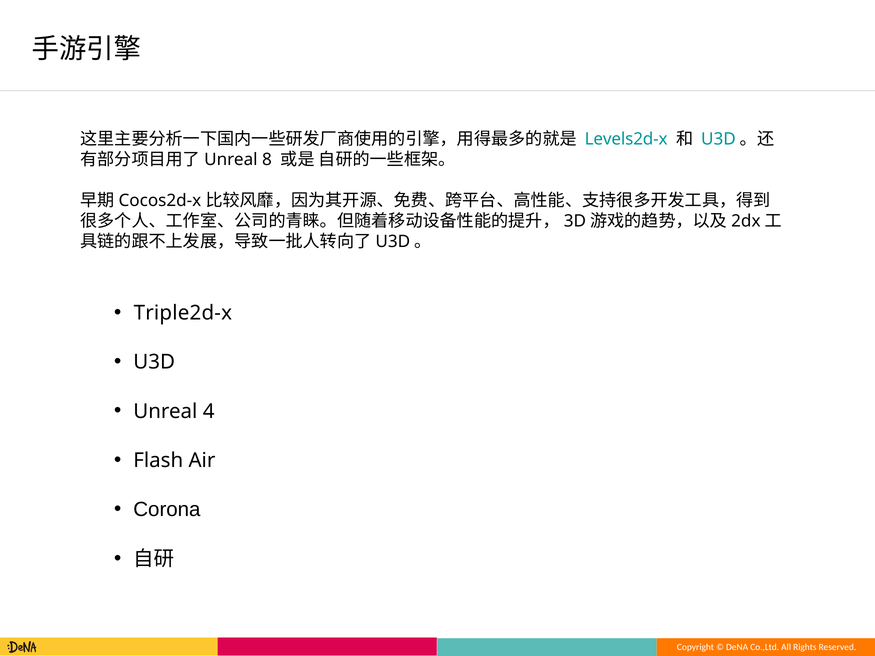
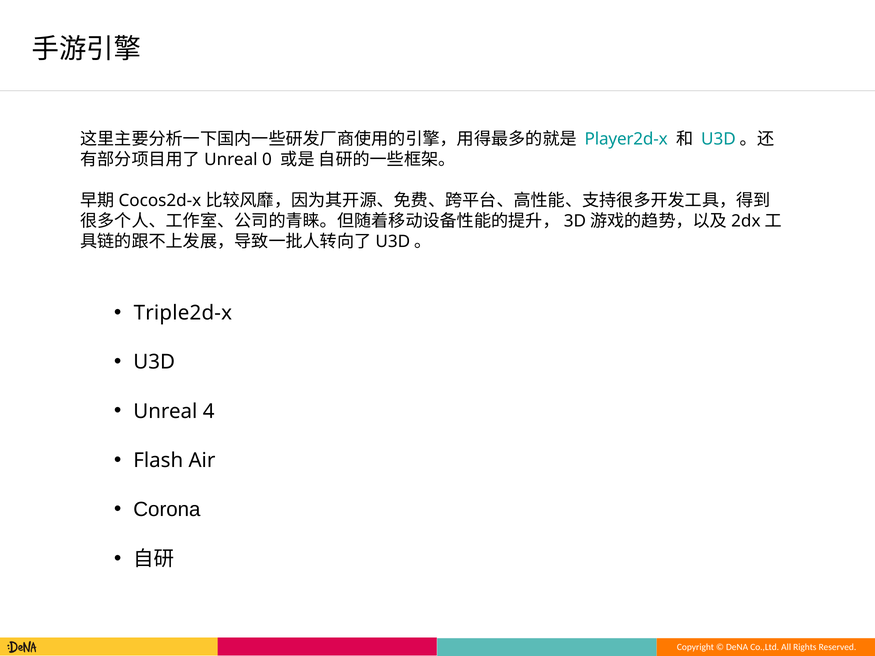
Levels2d-x: Levels2d-x -> Player2d-x (626, 139)
8: 8 -> 0 (267, 160)
